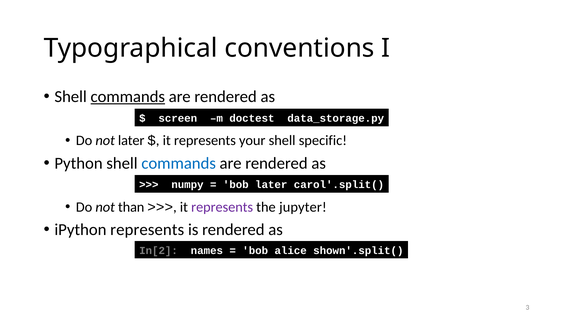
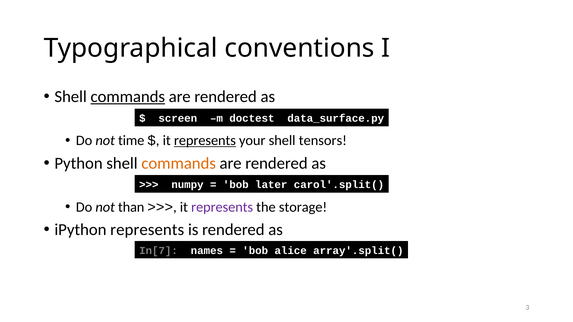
data_storage.py: data_storage.py -> data_surface.py (336, 118)
not later: later -> time (131, 141)
represents underline: none -> present (205, 141)
specific: specific -> tensors (323, 141)
commands colour: blue -> orange (179, 163)
jupyter: jupyter -> storage (303, 207)
In[2: In[2 -> In[7 (159, 251)
shown'.split(: shown'.split( -> array'.split( (358, 251)
